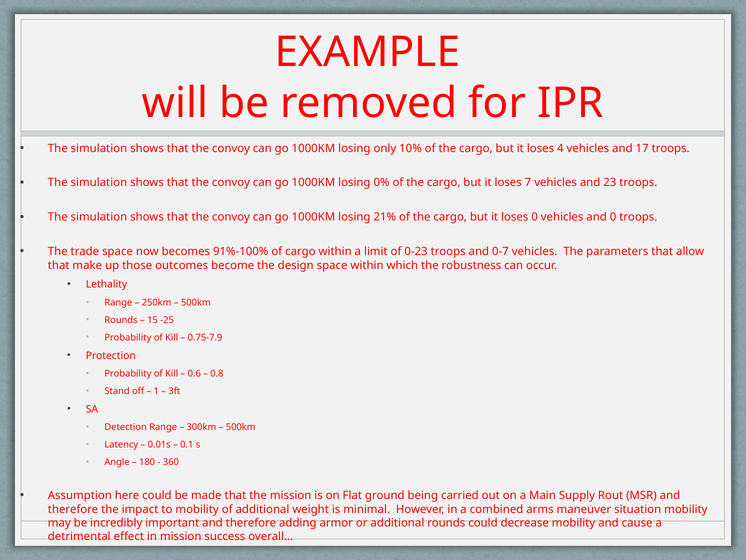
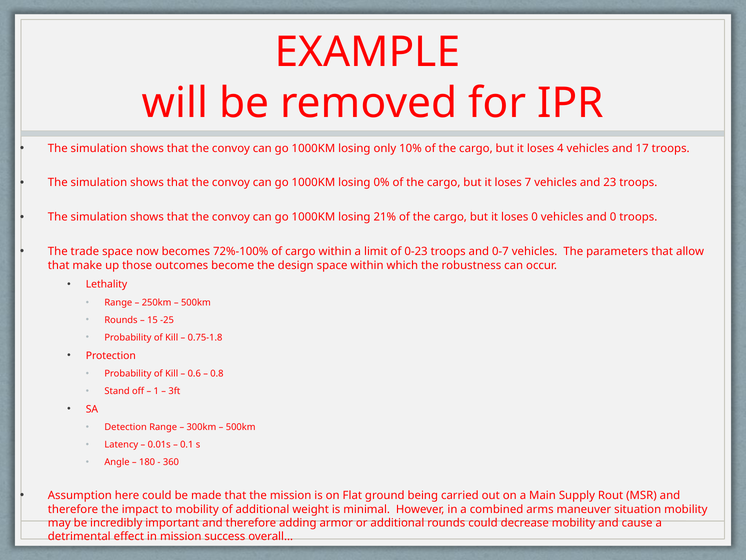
91%-100%: 91%-100% -> 72%-100% (241, 251)
0.75-7.9: 0.75-7.9 -> 0.75-1.8 (205, 337)
